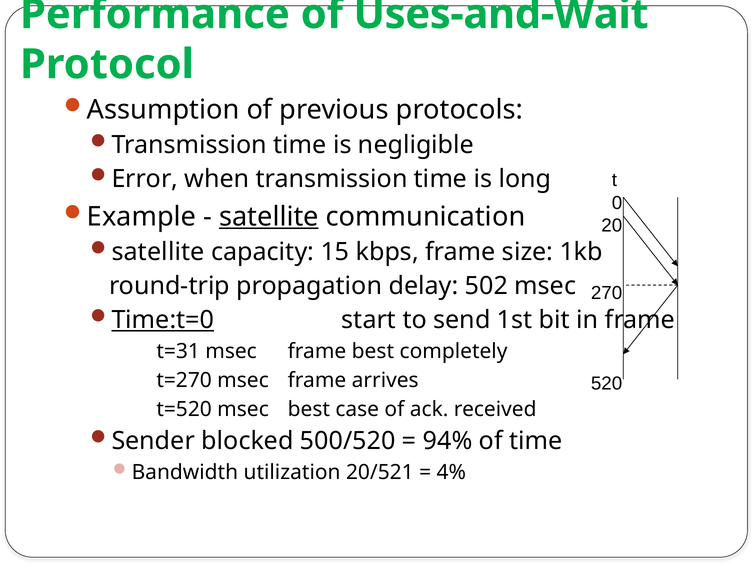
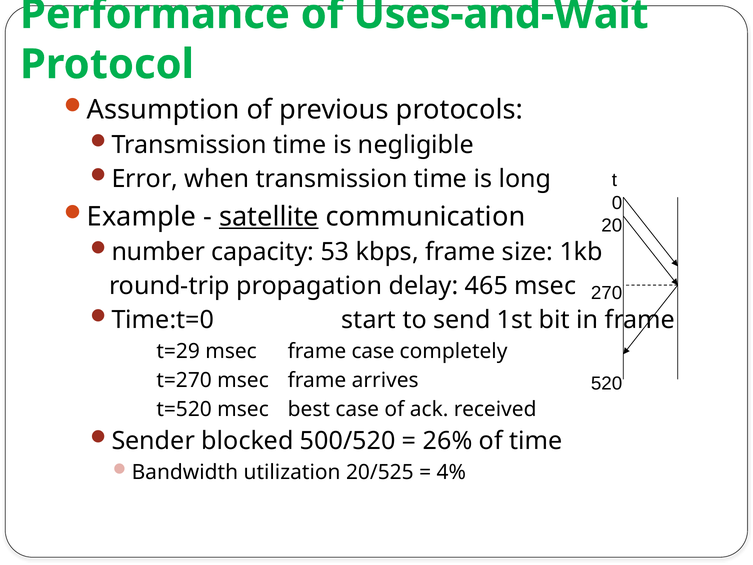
satellite: satellite -> number (158, 252)
15: 15 -> 53 (335, 252)
502: 502 -> 465 (486, 286)
Time:t=0 underline: present -> none (163, 320)
t=31: t=31 -> t=29 (178, 351)
frame best: best -> case (373, 351)
94%: 94% -> 26% (448, 441)
20/521: 20/521 -> 20/525 (380, 472)
